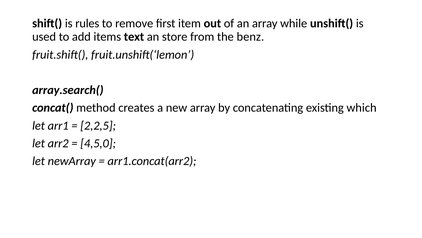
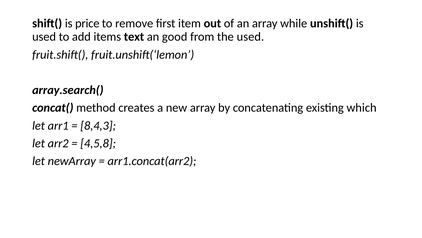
rules: rules -> price (87, 24)
store: store -> good (175, 37)
the benz: benz -> used (250, 37)
2,2,5: 2,2,5 -> 8,4,3 (98, 125)
4,5,0: 4,5,0 -> 4,5,8 (98, 143)
